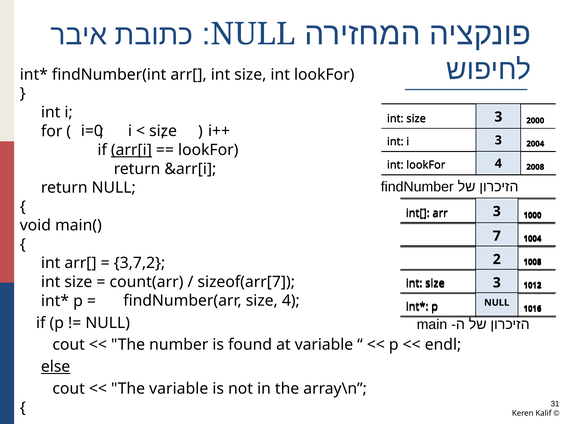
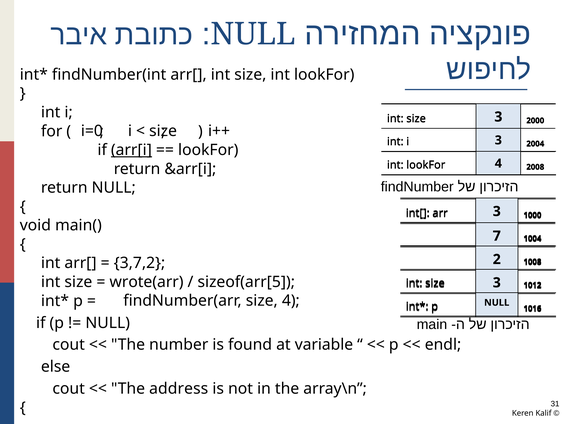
count(arr: count(arr -> wrote(arr (147, 282)
sizeof(arr[7: sizeof(arr[7 -> sizeof(arr[5 (246, 282)
else underline: present -> none (56, 367)
The variable: variable -> address (179, 389)
